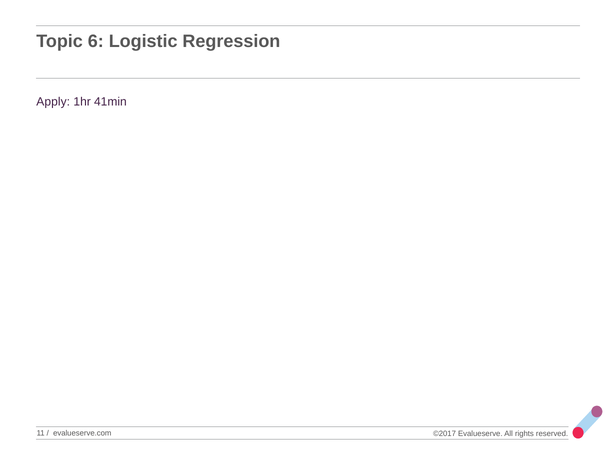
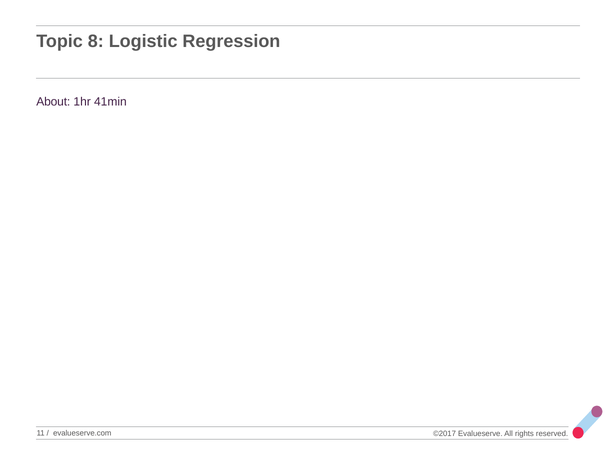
6: 6 -> 8 (96, 41)
Apply: Apply -> About (53, 102)
